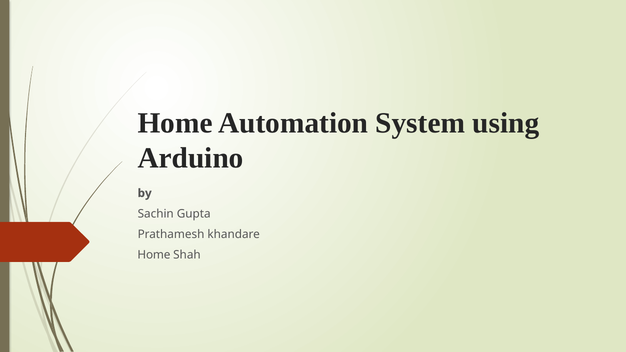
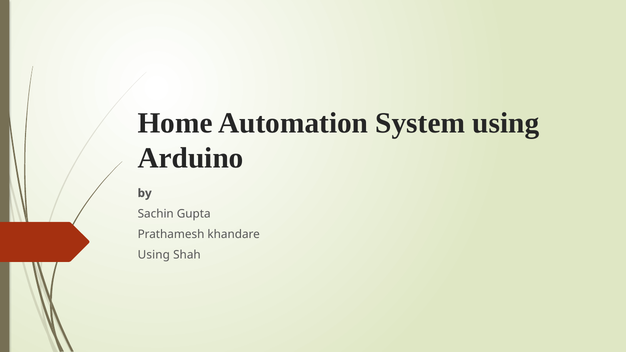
Home: Home -> Using (154, 255)
